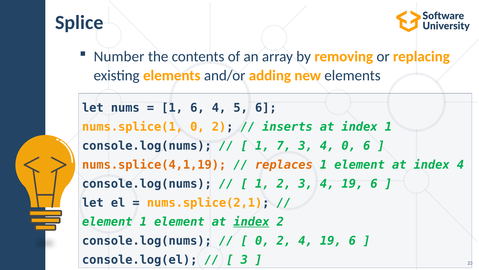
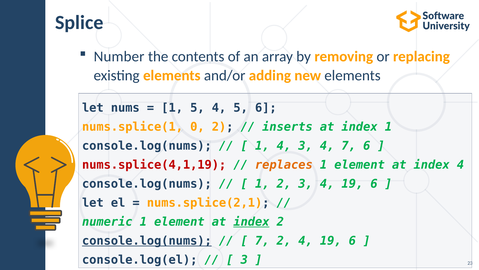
1 6: 6 -> 5 (197, 108)
1 7: 7 -> 4 (284, 145)
4 0: 0 -> 7 (349, 145)
nums.splice(4,1,19 colour: orange -> red (154, 164)
element: element -> numeric (107, 221)
console.log(nums underline: none -> present (147, 240)
0: 0 -> 7 (262, 240)
